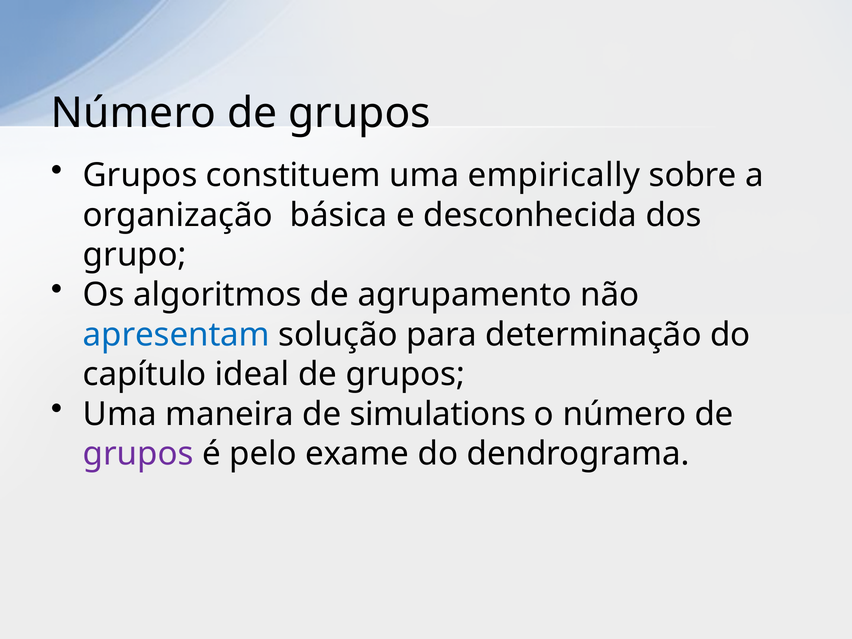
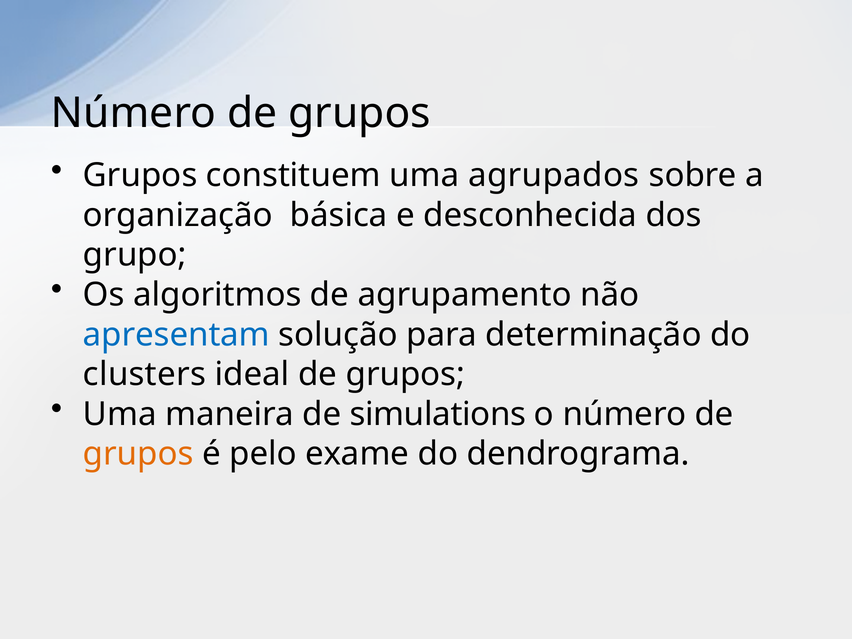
empirically: empirically -> agrupados (554, 175)
capítulo: capítulo -> clusters (145, 374)
grupos colour: purple -> orange (138, 454)
